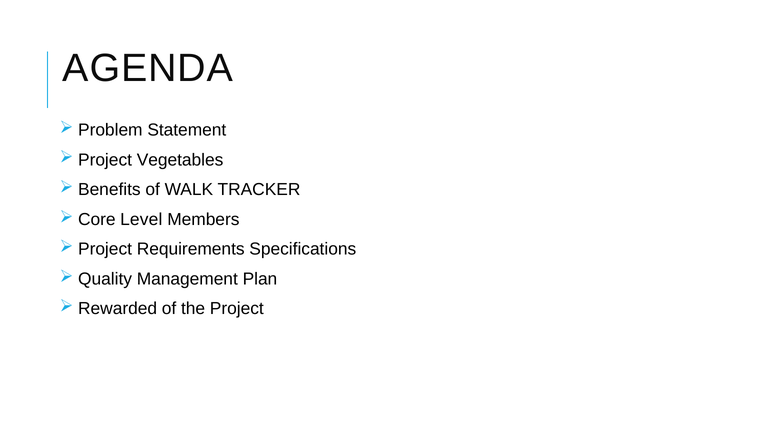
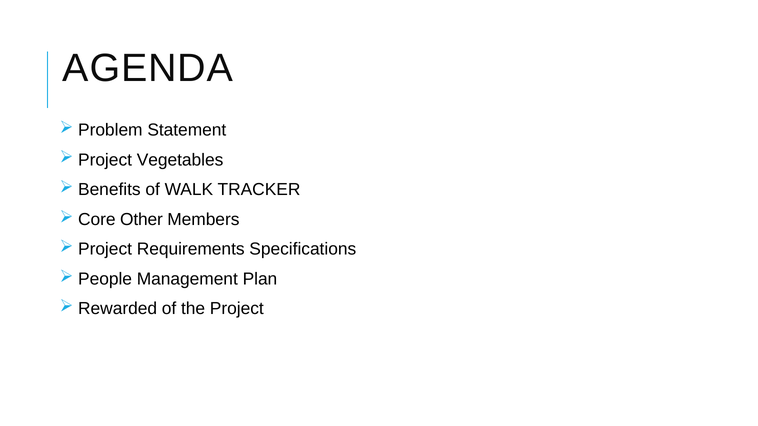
Level: Level -> Other (141, 220)
Quality: Quality -> People (105, 279)
